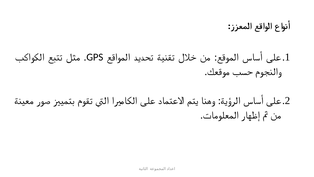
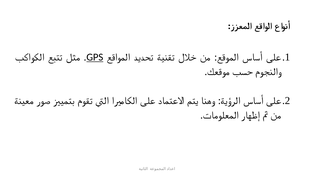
GPS underline: none -> present (95, 57)
